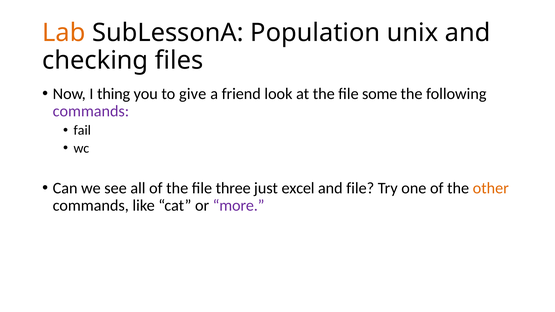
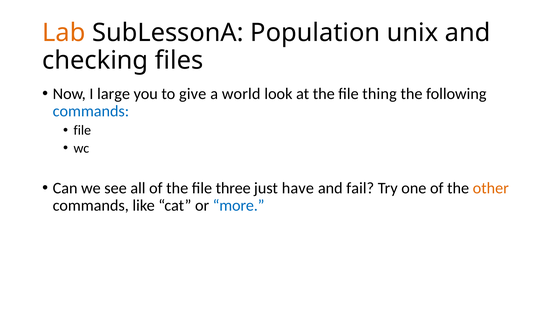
thing: thing -> large (114, 94)
friend: friend -> world (241, 94)
some: some -> thing (380, 94)
commands colour: purple -> blue (91, 111)
fail: fail -> file (82, 130)
excel: excel -> have (298, 188)
and file: file -> fail (360, 188)
more colour: purple -> blue (239, 206)
